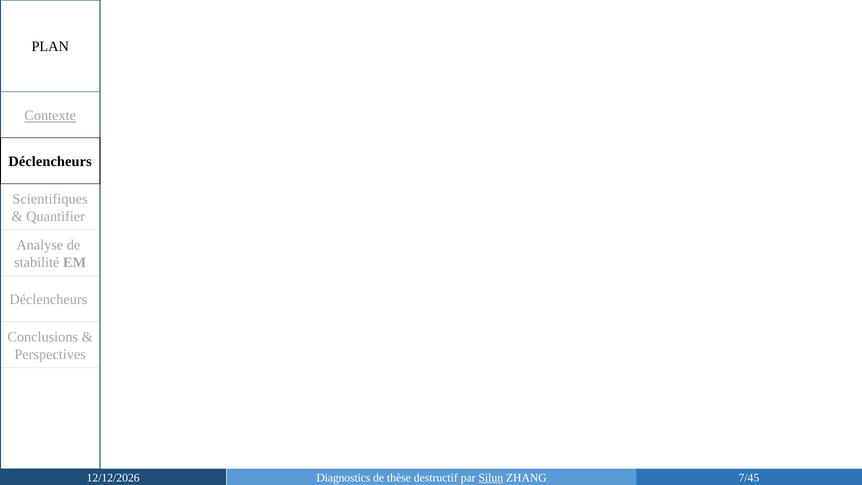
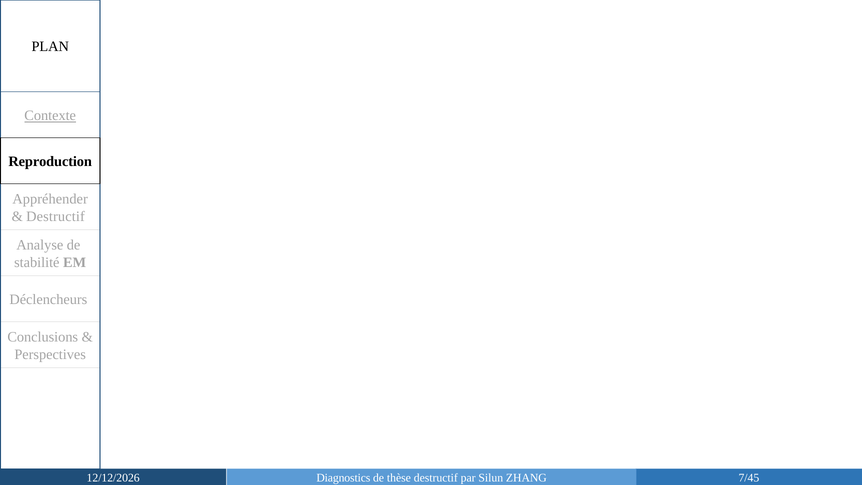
Déclencheurs: Déclencheurs -> Reproduction (50, 162)
Scientifiques: Scientifiques -> Appréhender (50, 199)
Quantifier: Quantifier -> Destructif (55, 216)
Silun underline: present -> none (491, 478)
